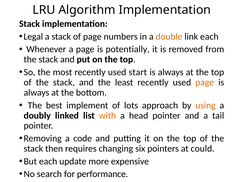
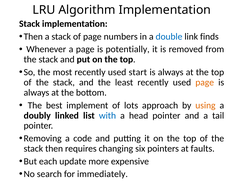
Legal: Legal -> Then (33, 37)
double colour: orange -> blue (169, 37)
link each: each -> finds (209, 37)
with colour: orange -> blue (107, 116)
could: could -> faults (203, 149)
performance: performance -> immediately (102, 174)
